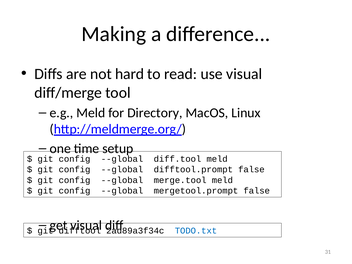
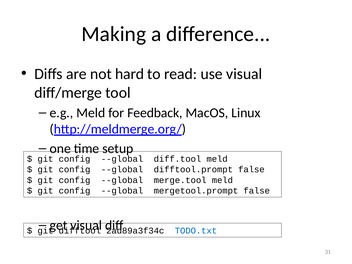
Directory: Directory -> Feedback (155, 113)
